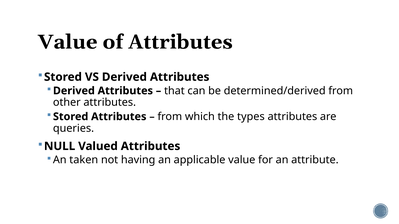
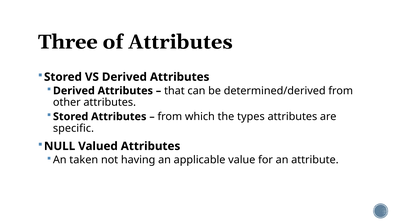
Value: Value -> Three (68, 42)
queries: queries -> specific (73, 129)
